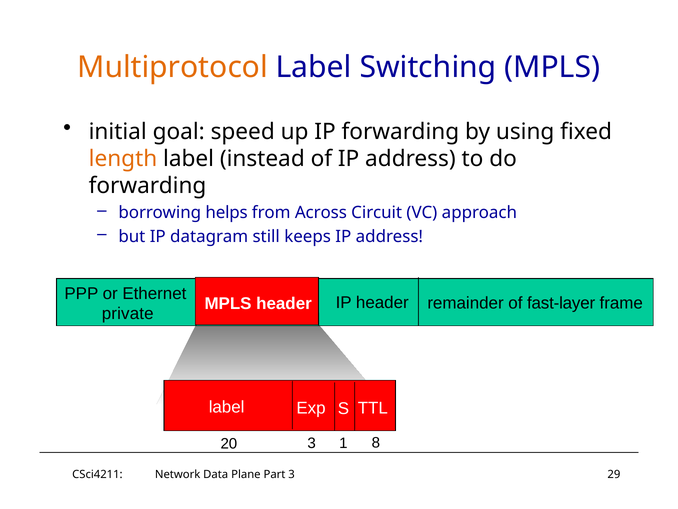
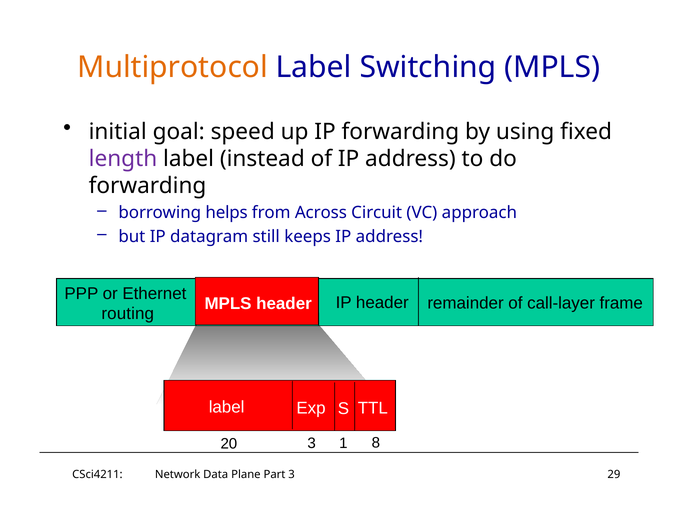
length colour: orange -> purple (123, 159)
fast-layer: fast-layer -> call-layer (561, 303)
private: private -> routing (128, 313)
